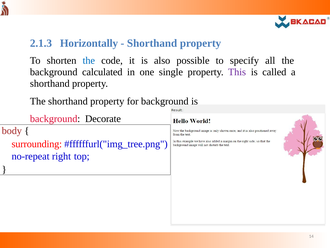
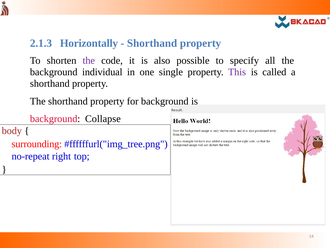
the colour: blue -> purple (89, 60)
calculated: calculated -> individual (102, 72)
Decorate: Decorate -> Collapse (103, 119)
